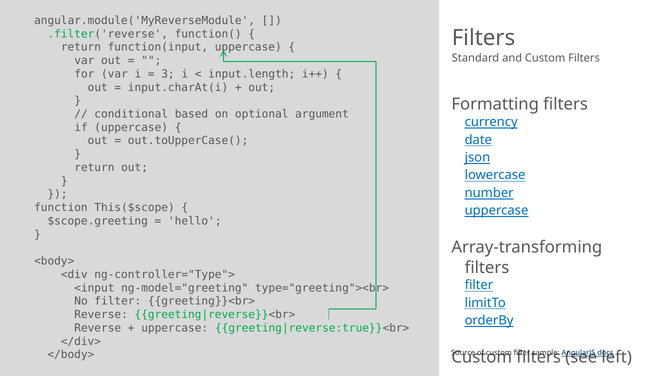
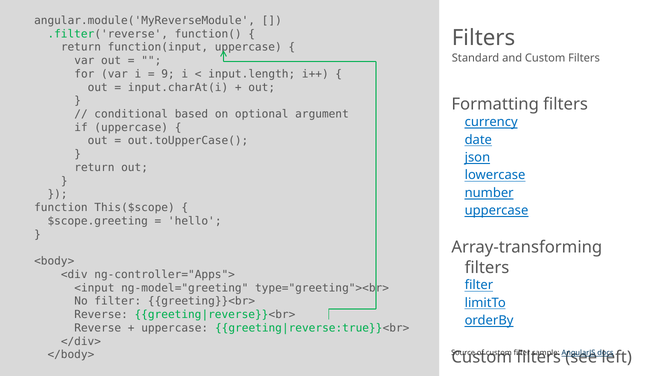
3: 3 -> 9 (168, 74)
ng-controller="Type">: ng-controller="Type"> -> ng-controller="Apps"> (165, 274)
